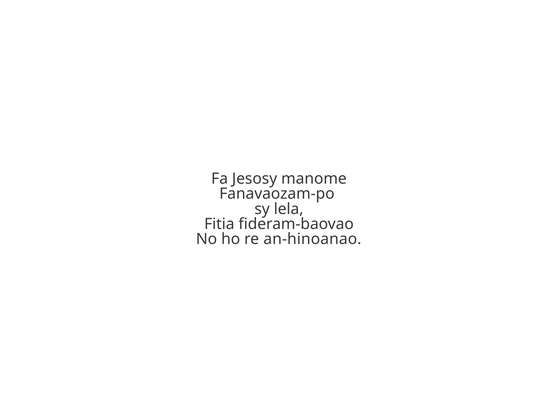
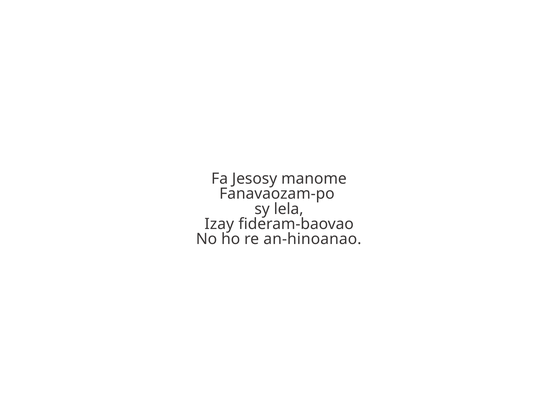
Fitia: Fitia -> Izay (219, 224)
